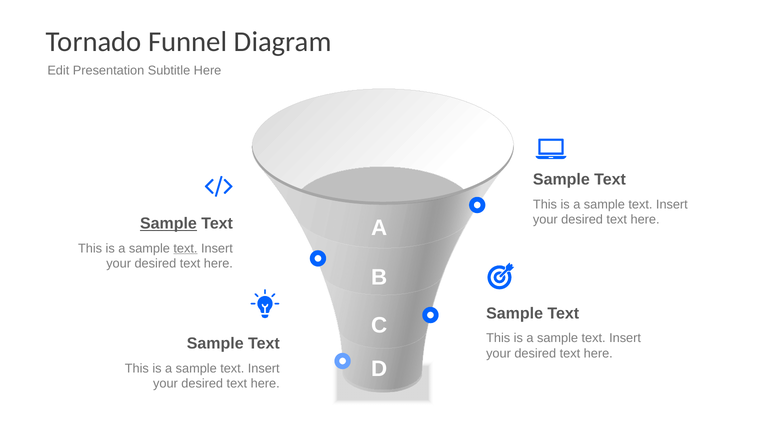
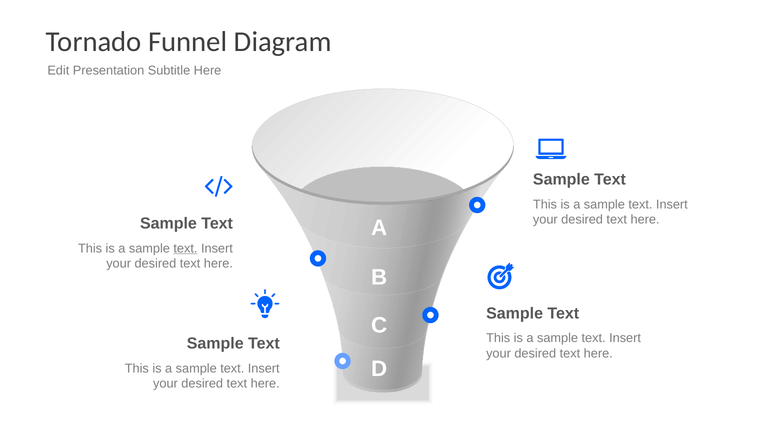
Sample underline: present -> none (168, 224)
